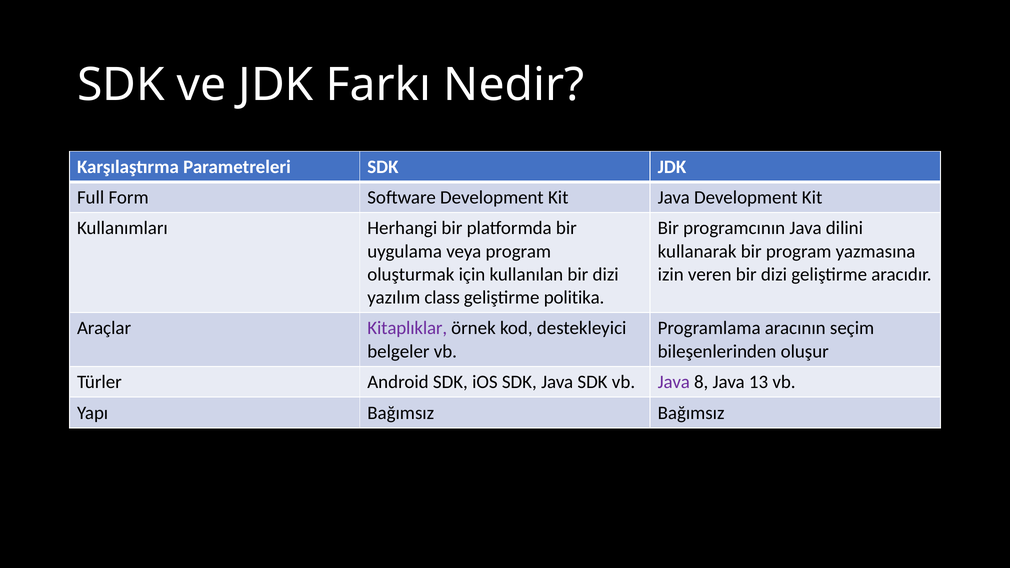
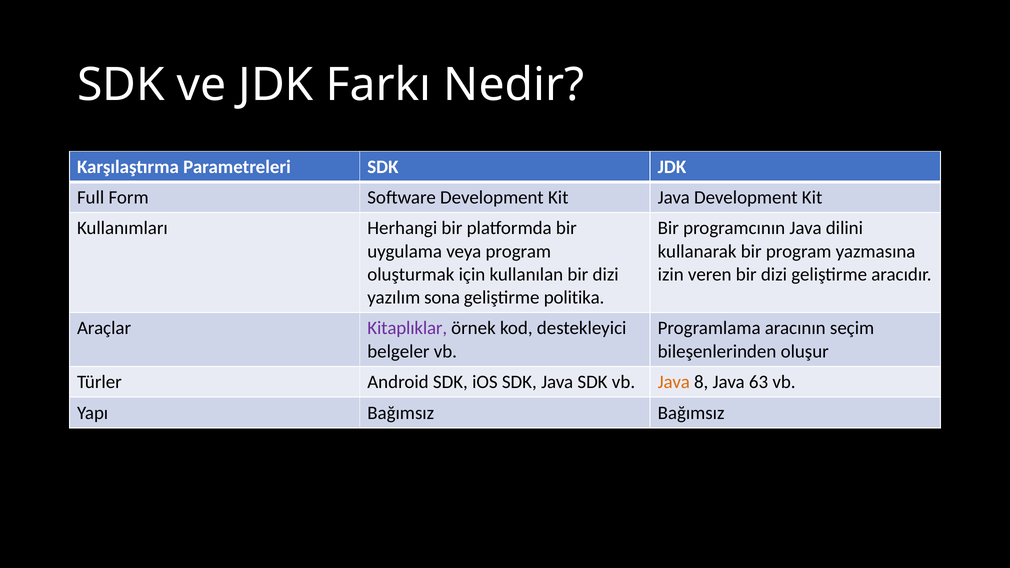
class: class -> sona (442, 298)
Java colour: purple -> orange (674, 382)
13: 13 -> 63 (759, 382)
